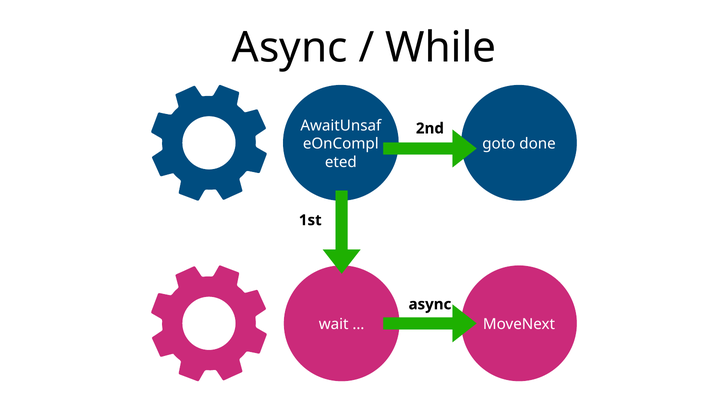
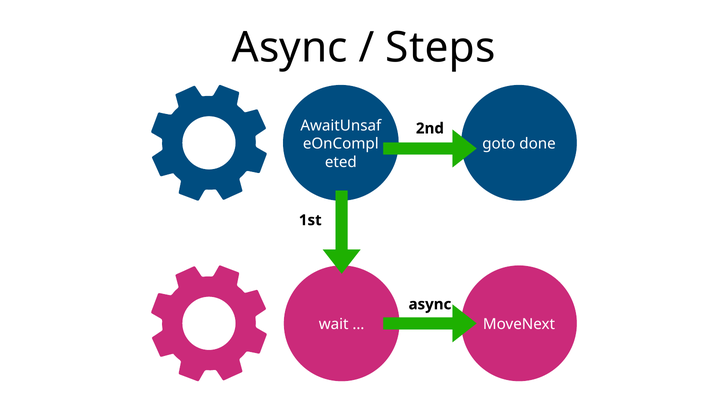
While: While -> Steps (441, 48)
